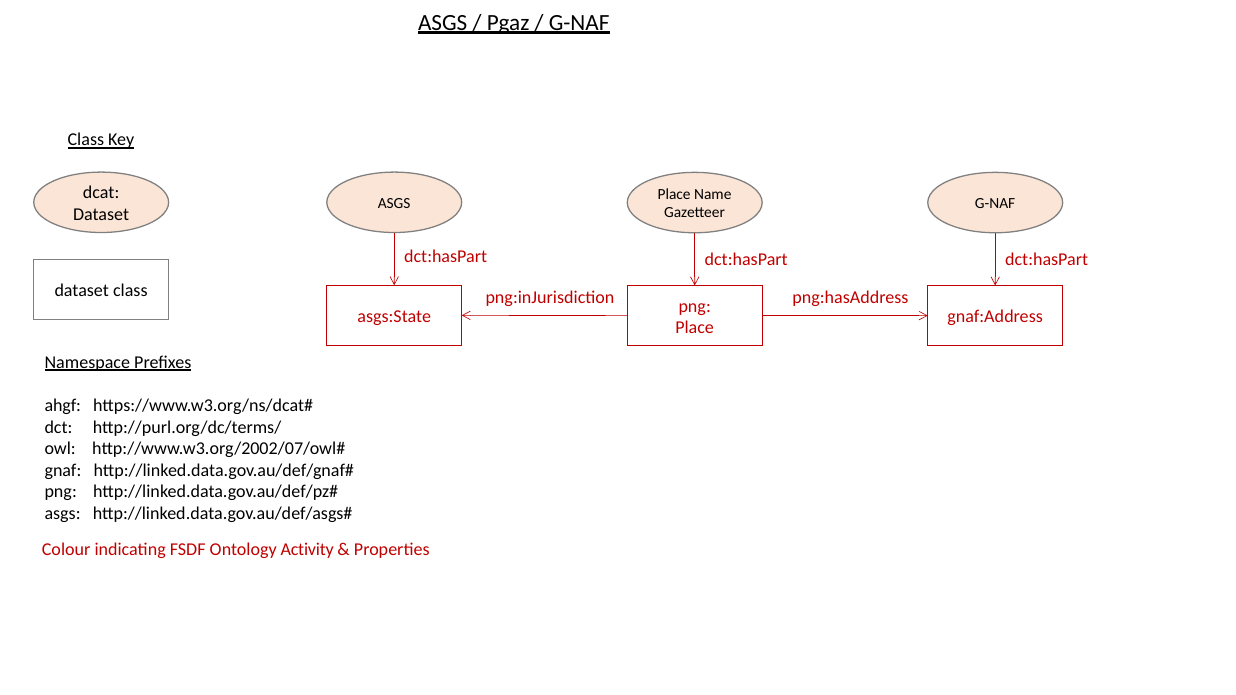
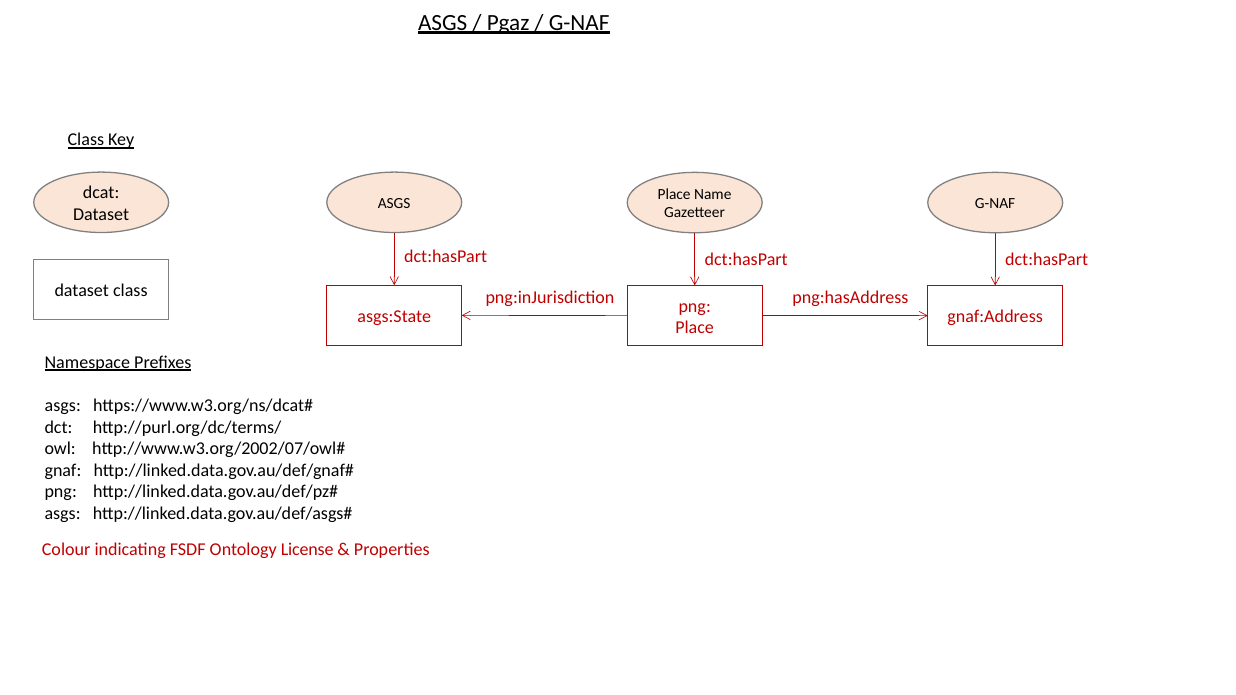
ahgf: ahgf -> asgs (63, 406)
Activity: Activity -> License (307, 549)
